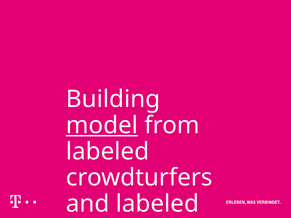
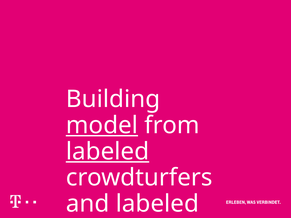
labeled underline: none -> present (108, 152)
